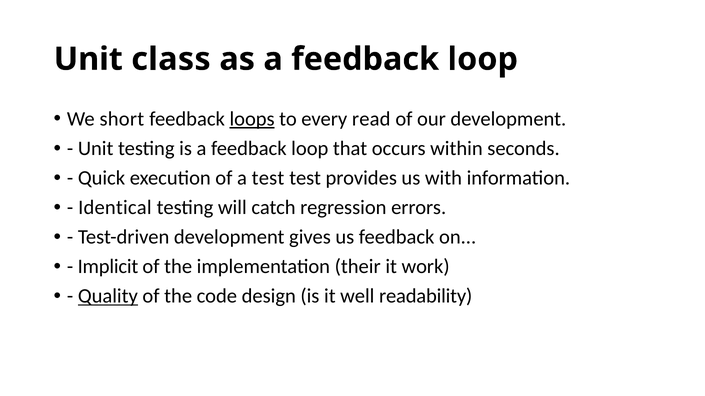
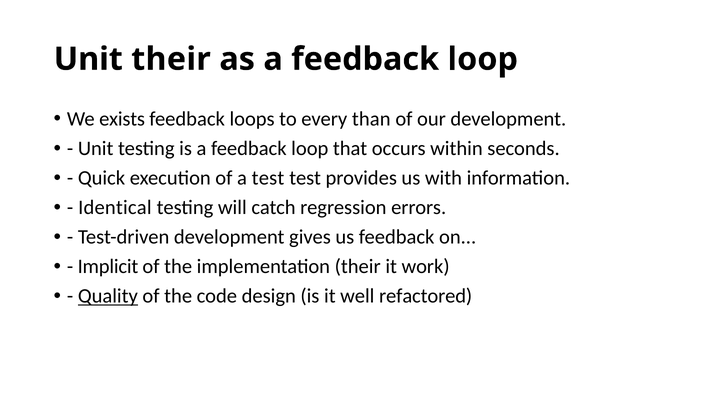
Unit class: class -> their (171, 59)
short: short -> exists (122, 119)
loops underline: present -> none (252, 119)
read: read -> than (371, 119)
readability: readability -> refactored (426, 297)
